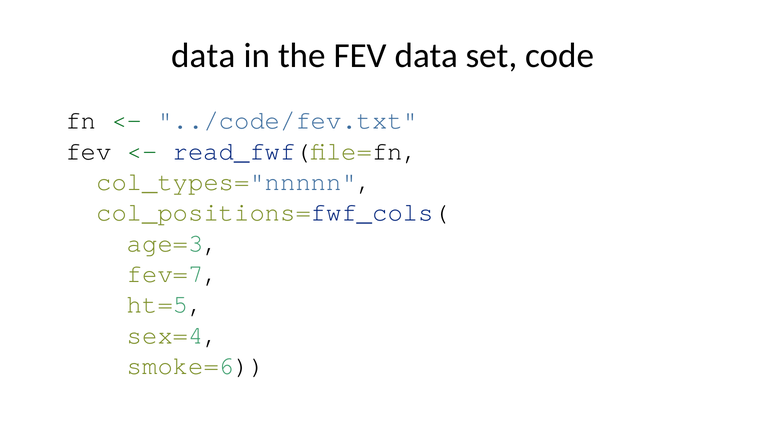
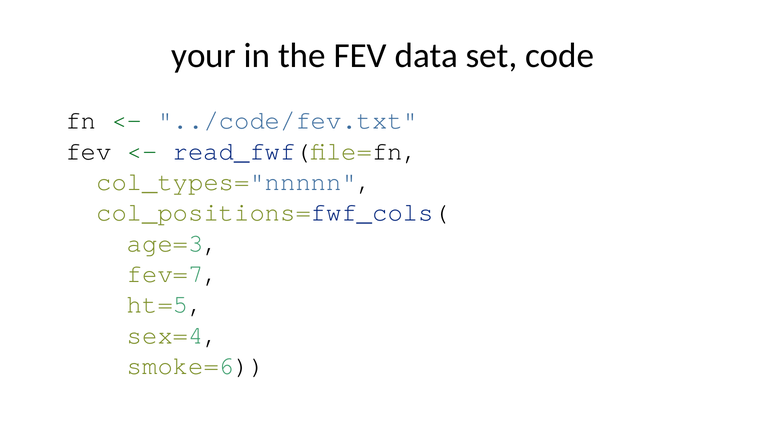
data: data -> your (204, 56)
